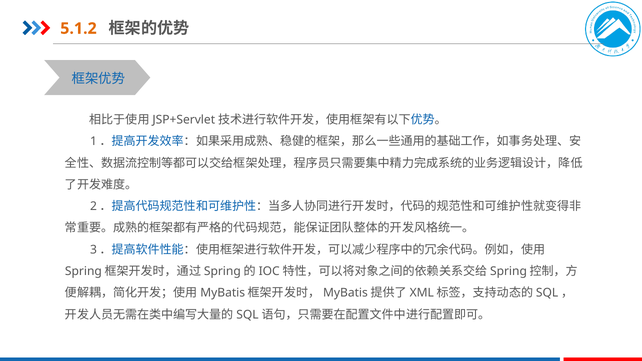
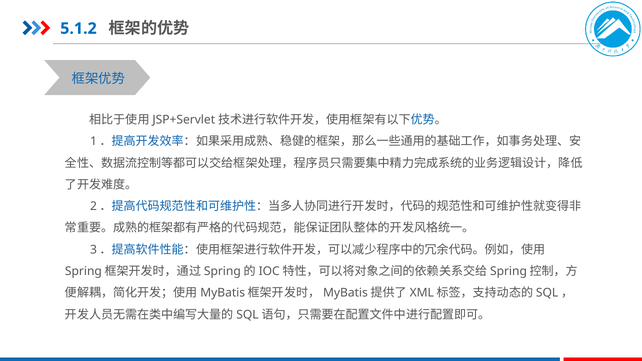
5.1.2 colour: orange -> blue (78, 28)
